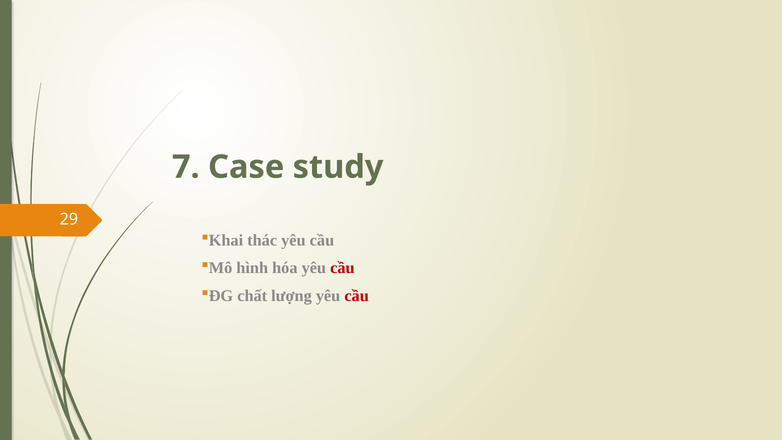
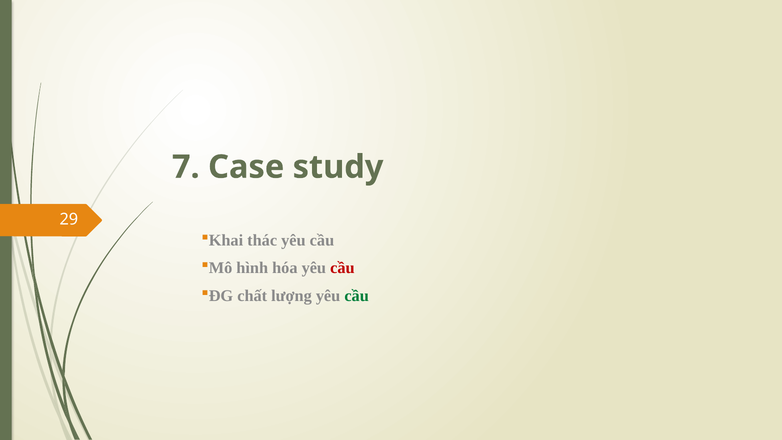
cầu colour: red -> green (357, 296)
